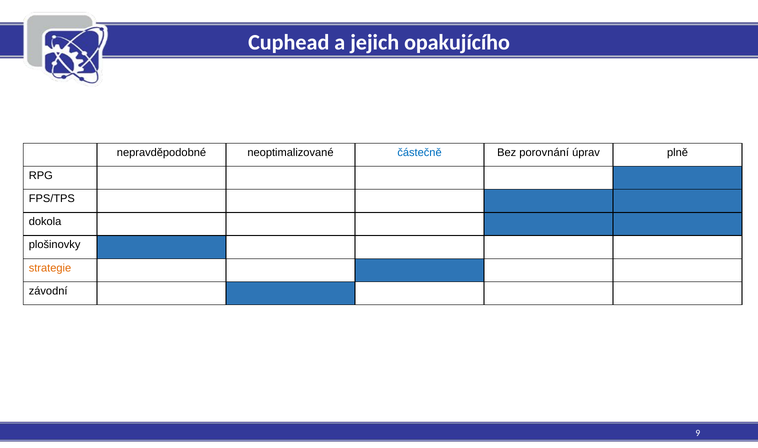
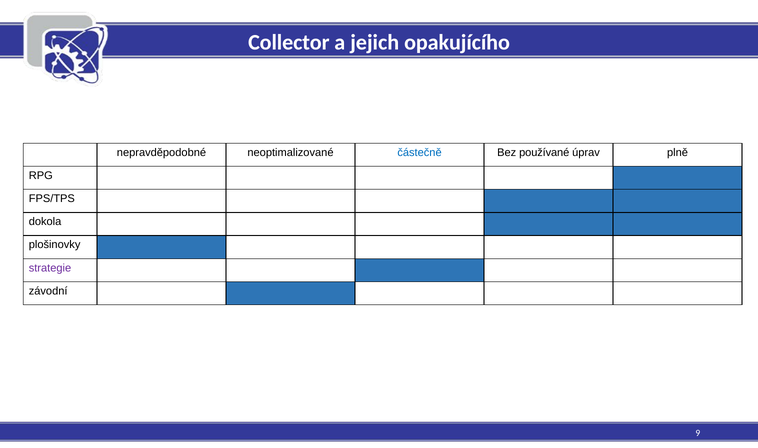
Cuphead: Cuphead -> Collector (289, 42)
porovnání: porovnání -> používané (544, 152)
strategie colour: orange -> purple (50, 268)
